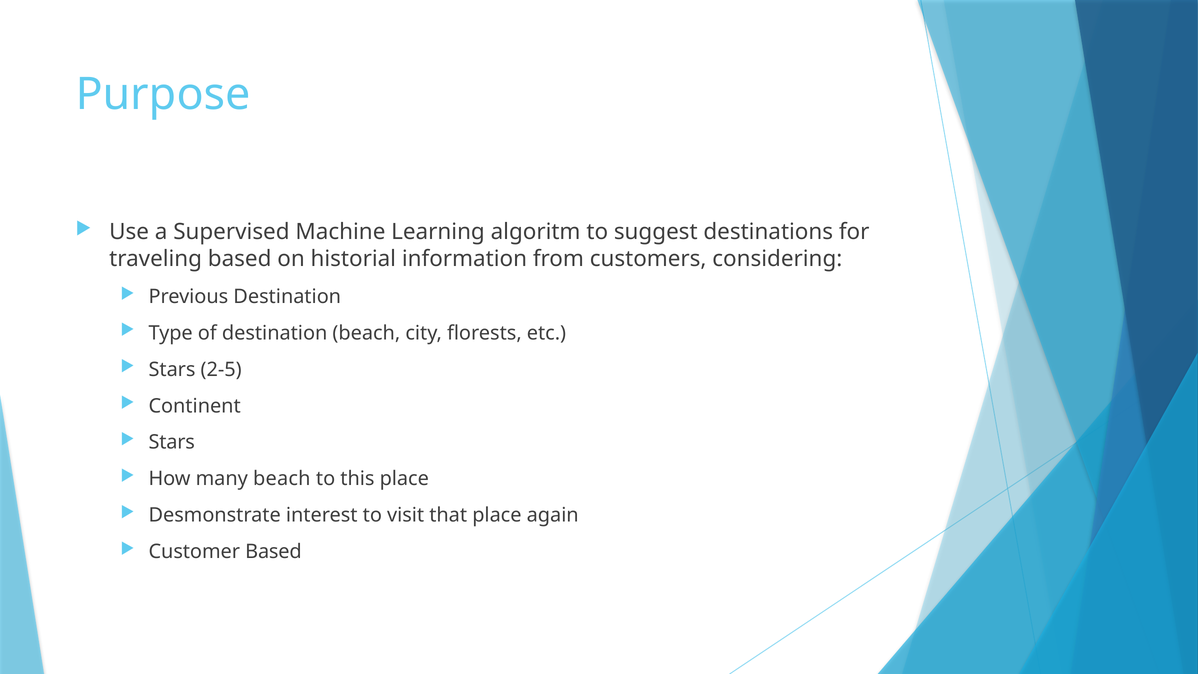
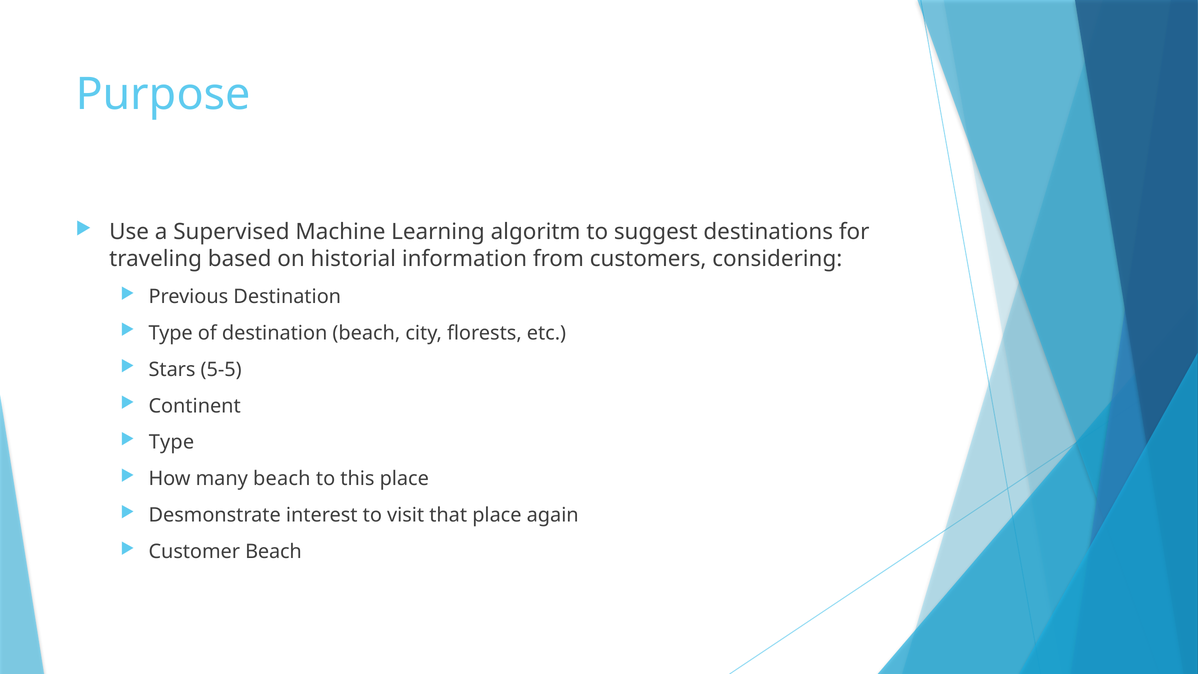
2-5: 2-5 -> 5-5 (221, 369)
Stars: Stars -> Type (171, 442)
Customer Based: Based -> Beach (273, 552)
